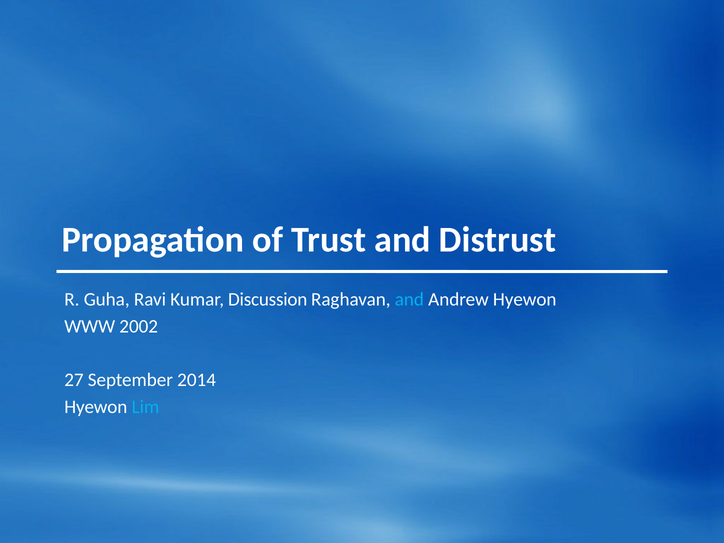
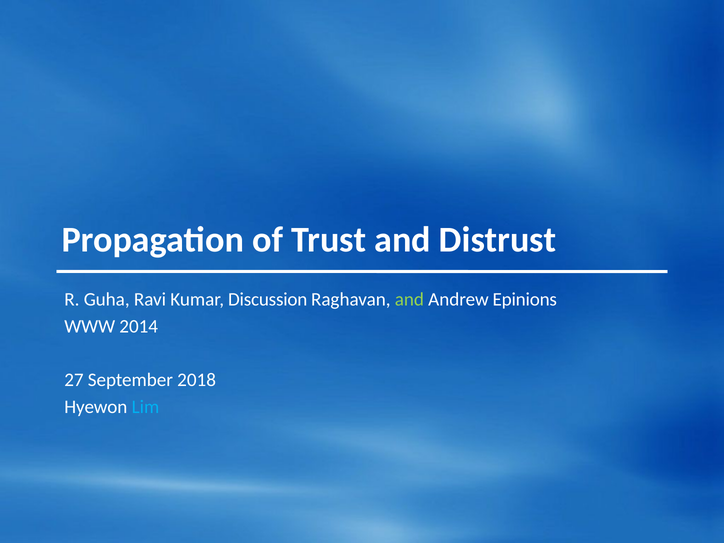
and colour: light blue -> light green (409, 299)
Andrew Hyewon: Hyewon -> Epinions (525, 299)
2002: 2002 -> 2014 (139, 326)
2014: 2014 -> 2018 (197, 380)
